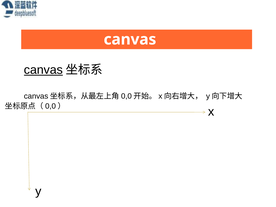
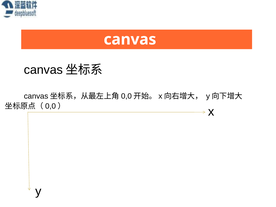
canvas underline: present -> none (43, 70)
